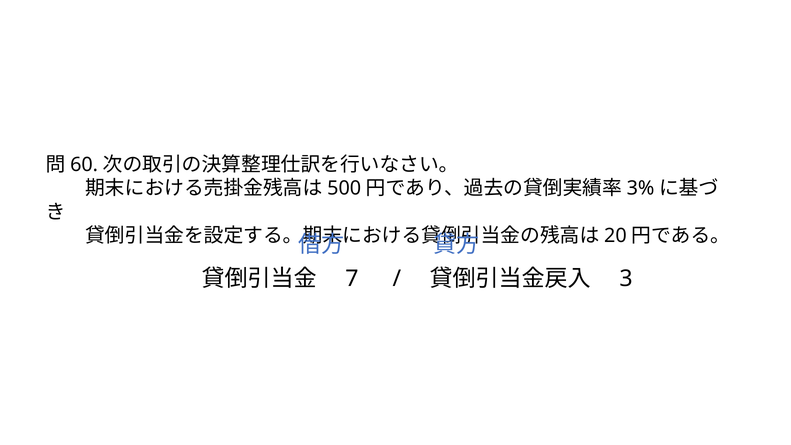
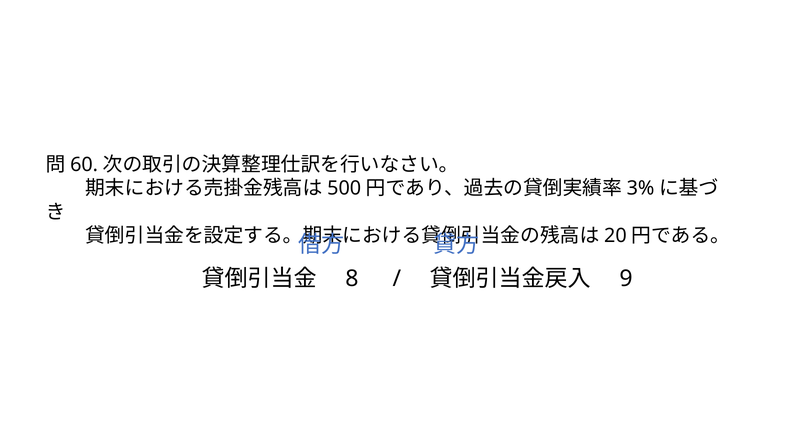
7: 7 -> 8 (352, 279)
3: 3 -> 9 (626, 279)
